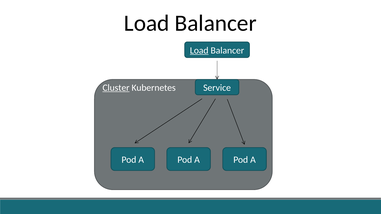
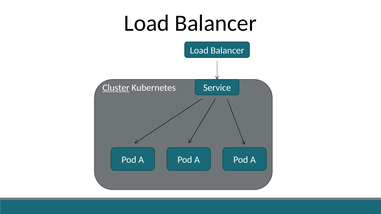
Load underline: present -> none (199, 50)
